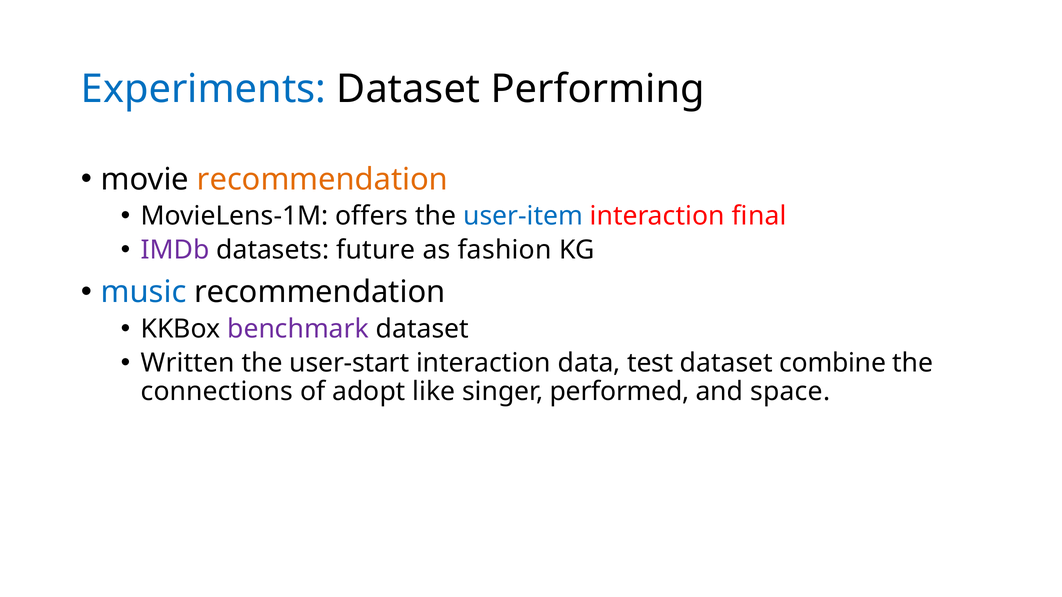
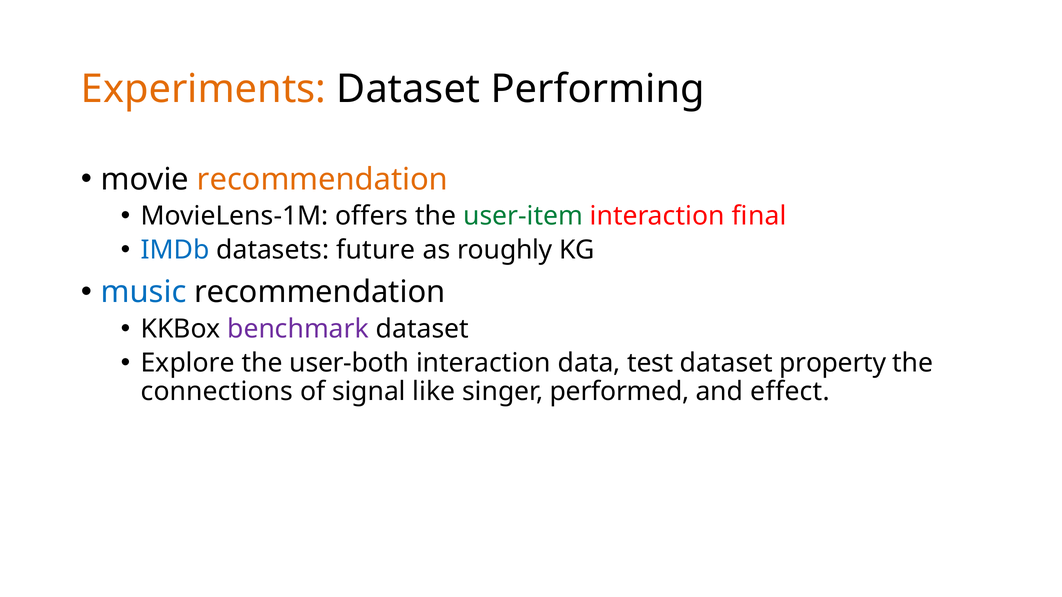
Experiments colour: blue -> orange (204, 89)
user-item colour: blue -> green (523, 216)
IMDb colour: purple -> blue (175, 250)
fashion: fashion -> roughly (505, 250)
Written: Written -> Explore (188, 363)
user-start: user-start -> user-both (349, 363)
combine: combine -> property (833, 363)
adopt: adopt -> signal (369, 392)
space: space -> effect (790, 392)
